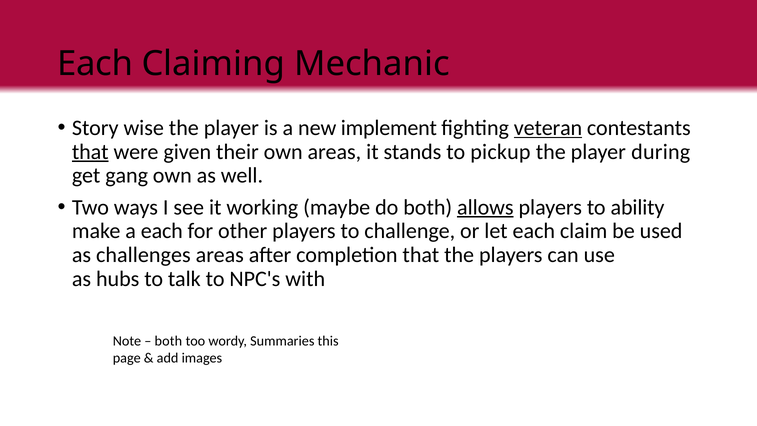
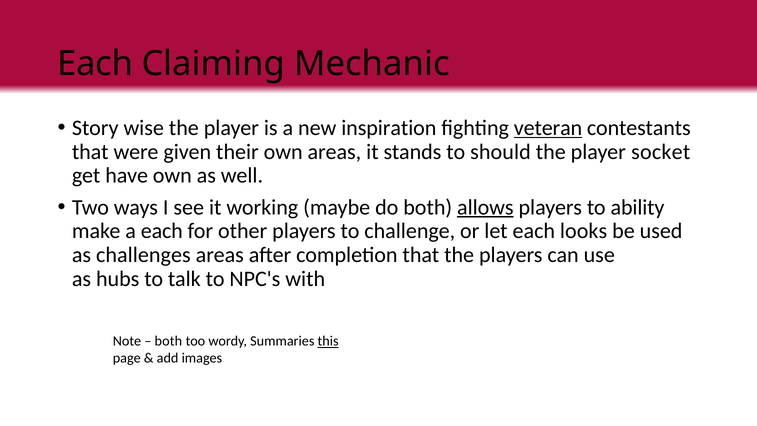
implement: implement -> inspiration (389, 128)
that underline: present -> none (90, 152)
pickup: pickup -> should (500, 152)
during: during -> socket (661, 152)
gang: gang -> have (127, 176)
claim: claim -> looks (584, 231)
this underline: none -> present (328, 341)
